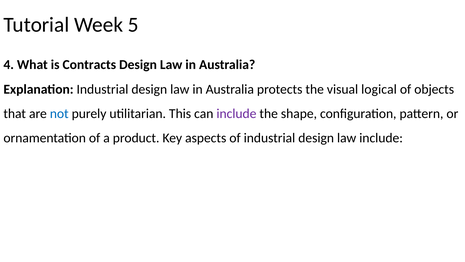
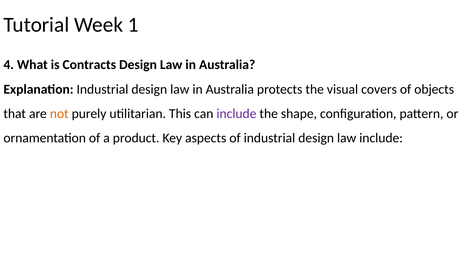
5: 5 -> 1 (133, 25)
logical: logical -> covers (379, 89)
not colour: blue -> orange (59, 113)
